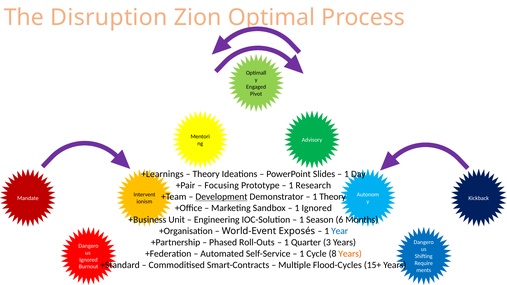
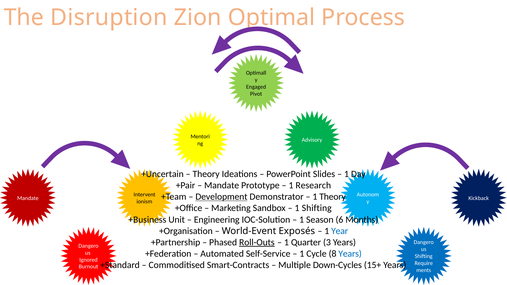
+Learnings: +Learnings -> +Uncertain (162, 174)
Focusing: Focusing -> Mandate (222, 185)
1 Ignored: Ignored -> Shifting (317, 208)
Roll-Outs underline: none -> present (257, 243)
Years colour: orange -> blue (350, 254)
Flood-Cycles: Flood-Cycles -> Down-Cycles (337, 265)
